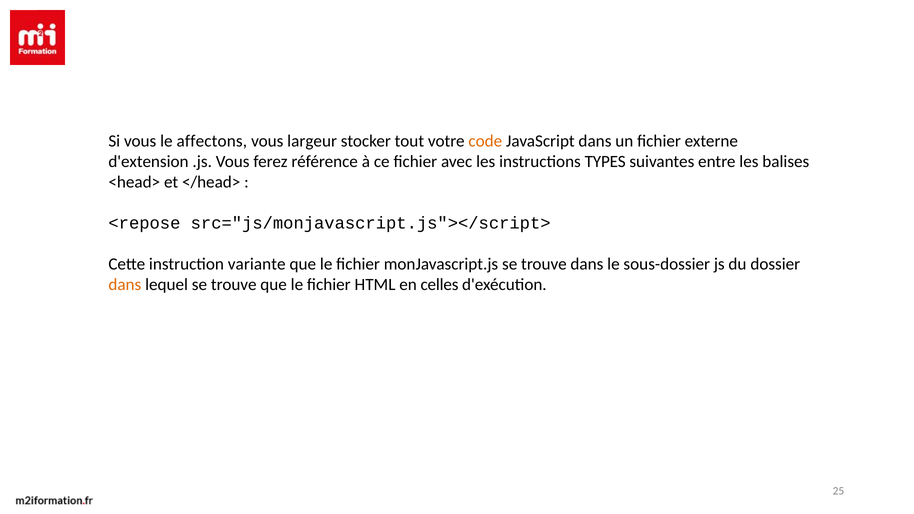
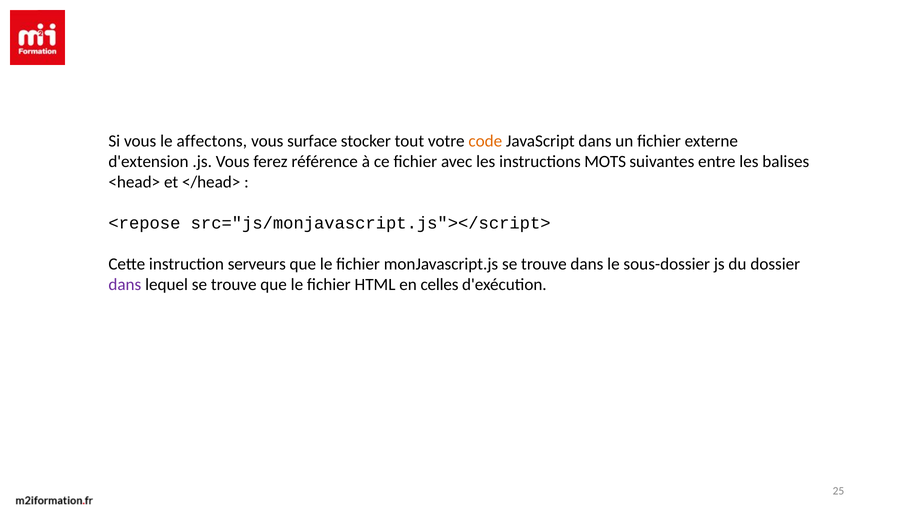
largeur: largeur -> surface (312, 141)
TYPES: TYPES -> MOTS (605, 162)
variante: variante -> serveurs (257, 264)
dans colour: orange -> purple (125, 285)
